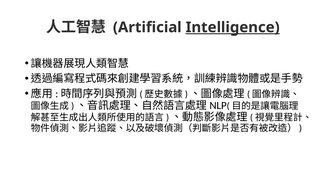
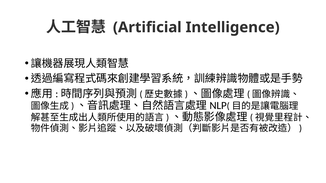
Intelligence underline: present -> none (233, 27)
